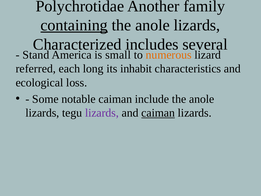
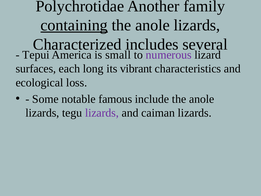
Stand: Stand -> Tepui (36, 55)
numerous colour: orange -> purple (169, 55)
referred: referred -> surfaces (36, 69)
inhabit: inhabit -> vibrant (136, 69)
notable caiman: caiman -> famous (115, 99)
caiman underline: present -> none (158, 113)
